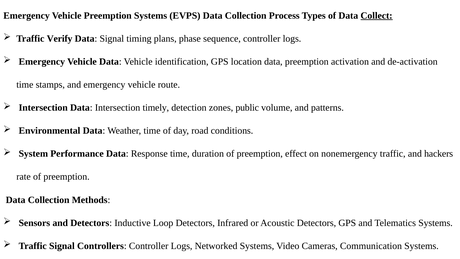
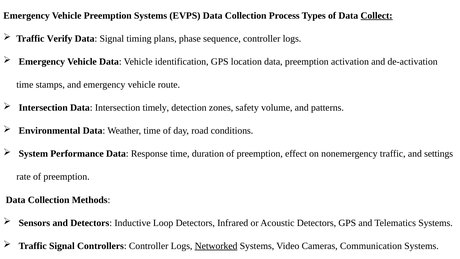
public: public -> safety (247, 108)
hackers: hackers -> settings (439, 154)
Networked underline: none -> present (216, 246)
